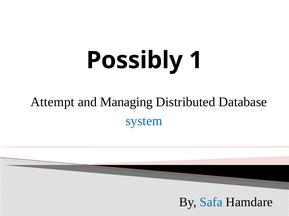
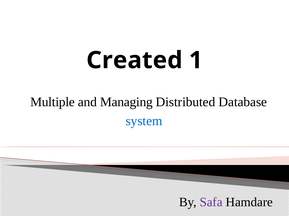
Possibly: Possibly -> Created (134, 60)
Attempt: Attempt -> Multiple (53, 102)
Safa colour: blue -> purple (211, 203)
